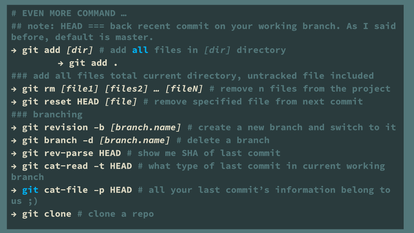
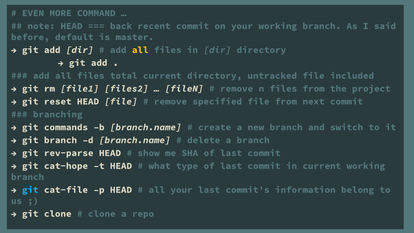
all colour: light blue -> yellow (140, 50)
revision: revision -> commands (66, 127)
cat-read: cat-read -> cat-hope (66, 166)
